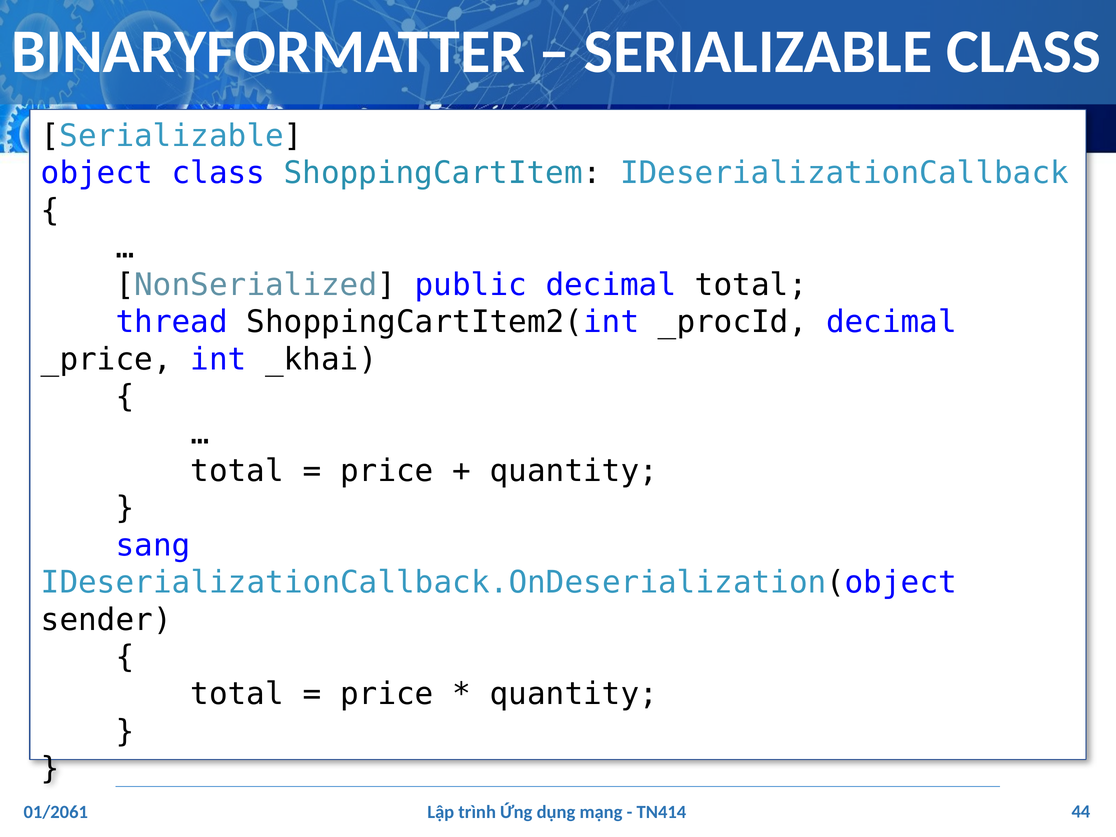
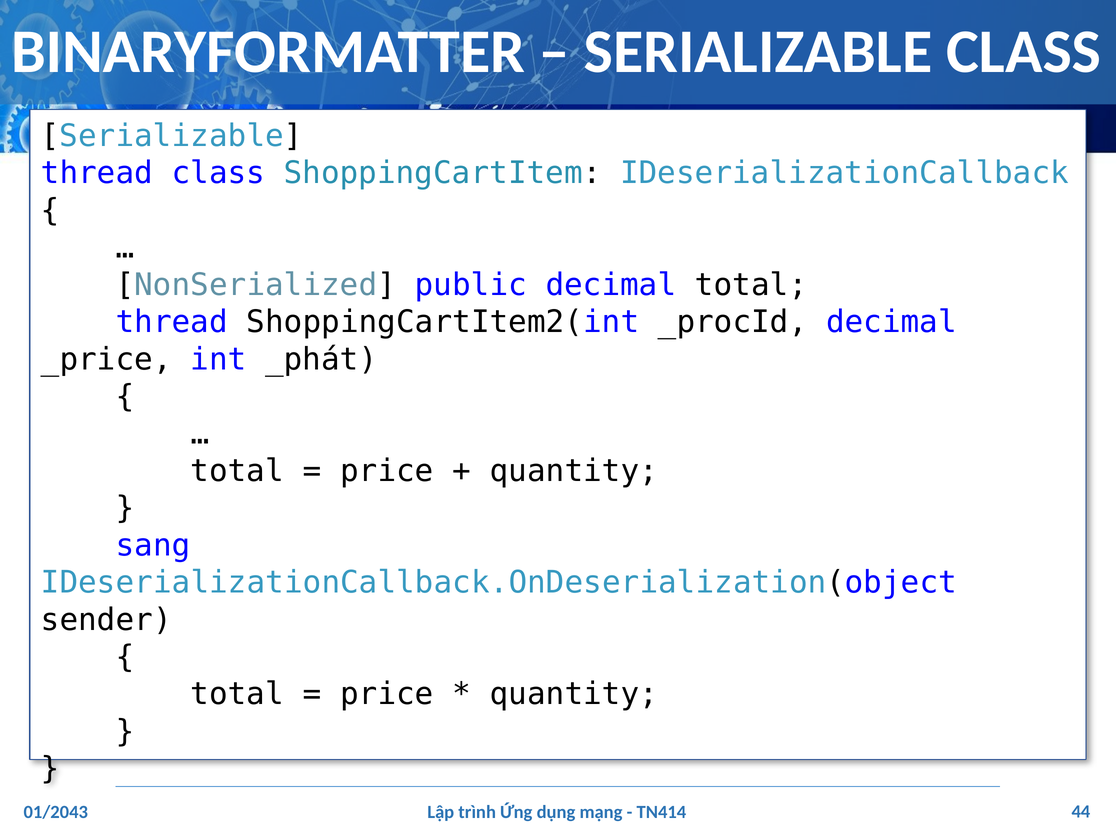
object: object -> thread (97, 173)
_khai: _khai -> _phát (321, 359)
01/2061: 01/2061 -> 01/2043 (56, 812)
